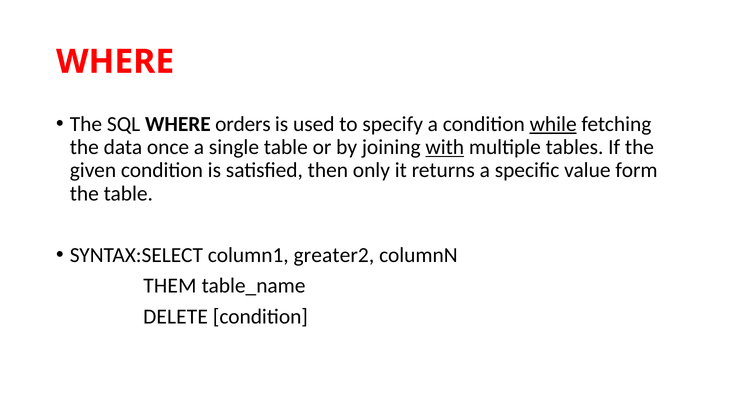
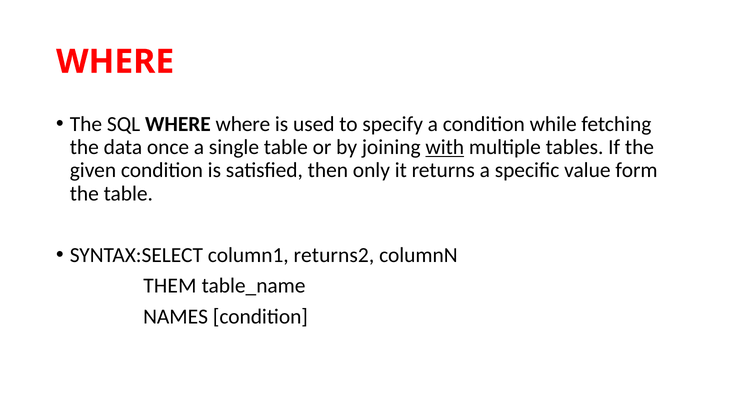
WHERE orders: orders -> where (243, 124)
while underline: present -> none (553, 124)
greater2: greater2 -> returns2 (334, 255)
DELETE: DELETE -> NAMES (176, 317)
